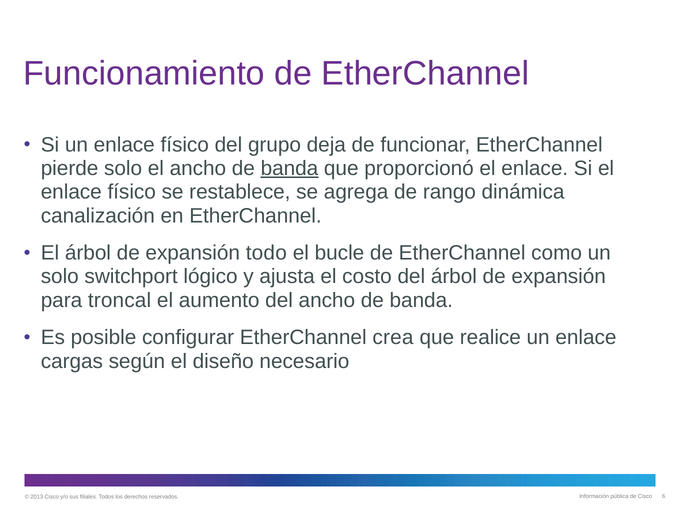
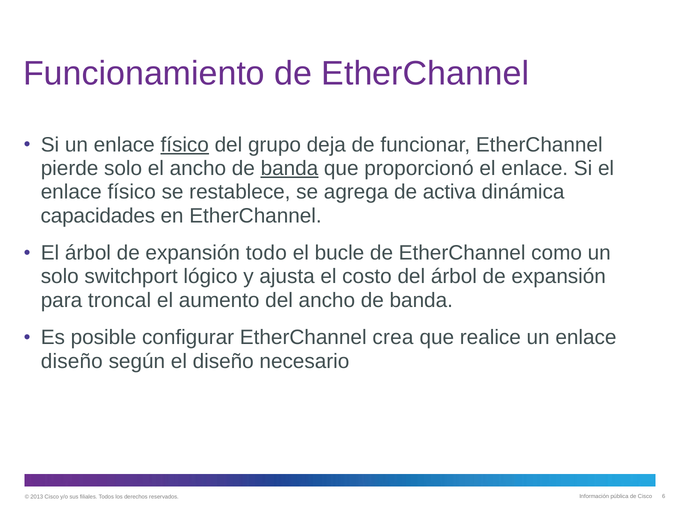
físico underline: none -> present (185, 145)
rango: rango -> activa (449, 192)
canalización: canalización -> capacidades (98, 216)
cargas: cargas -> diseño (72, 361)
